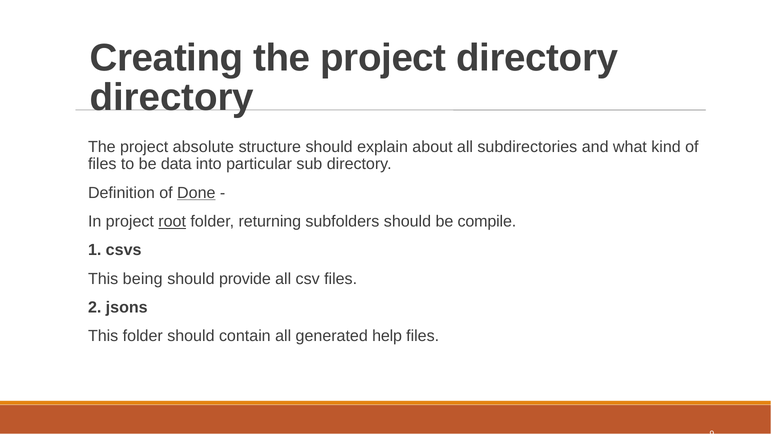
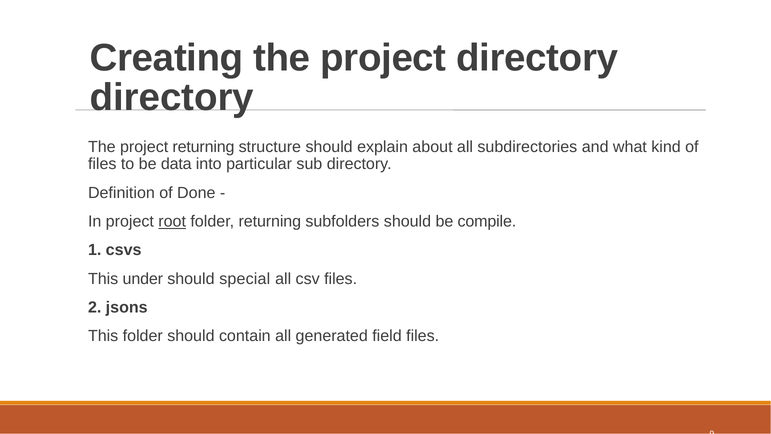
project absolute: absolute -> returning (203, 147)
Done underline: present -> none (196, 193)
being: being -> under (143, 279)
provide: provide -> special (245, 279)
help: help -> field (387, 336)
